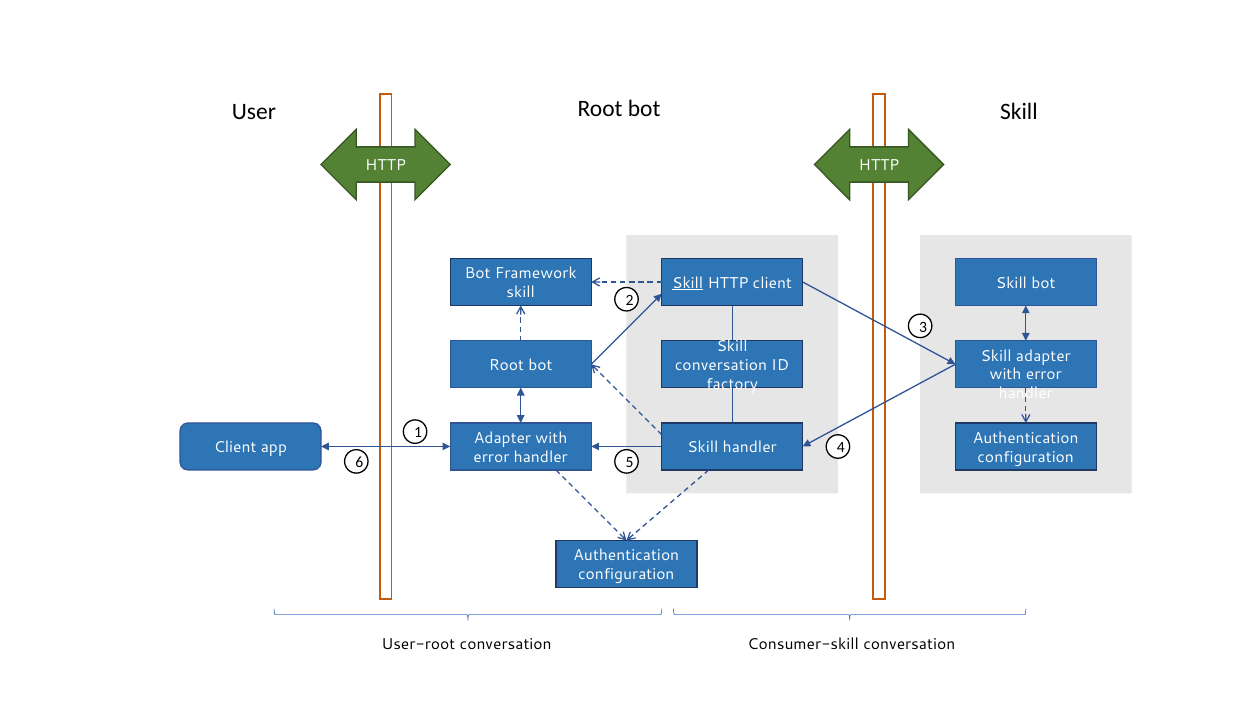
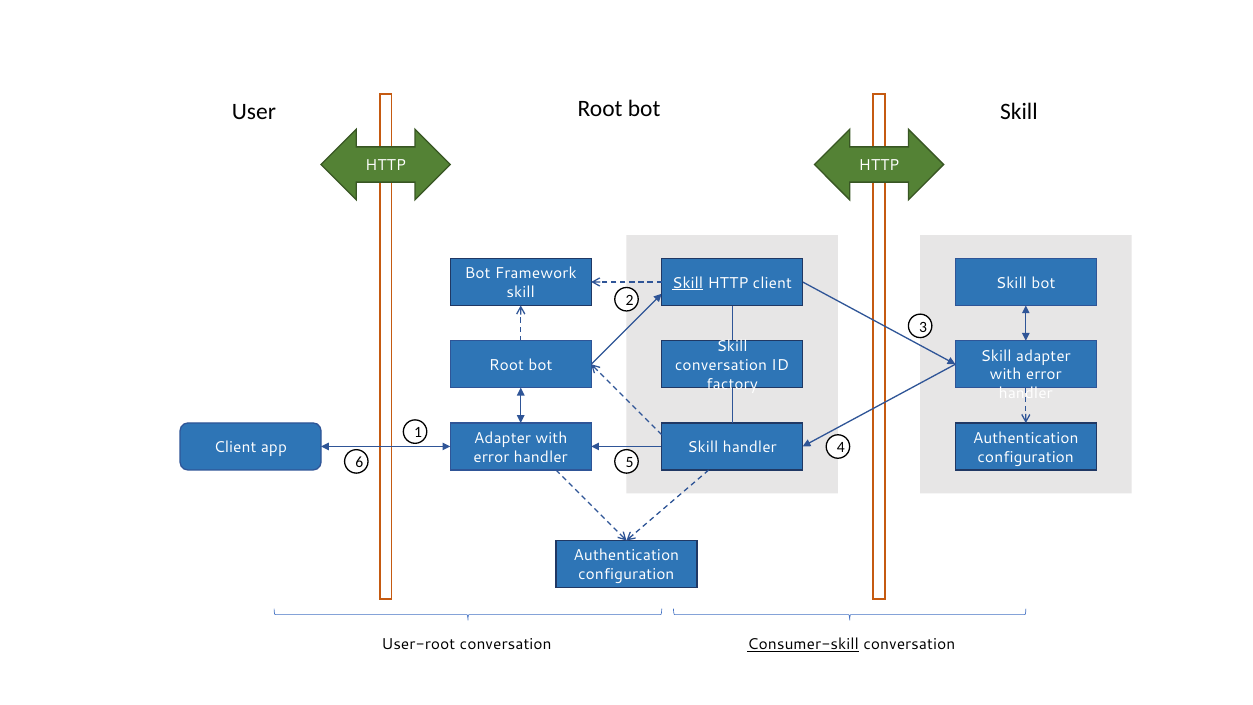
Consumer-skill underline: none -> present (803, 644)
